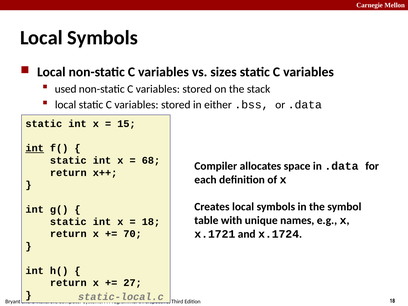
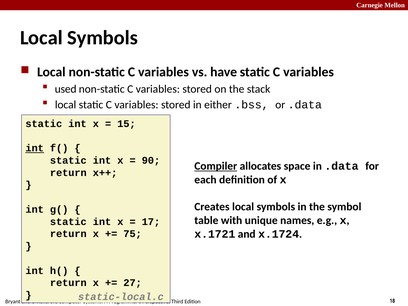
sizes: sizes -> have (224, 72)
68: 68 -> 90 (151, 160)
Compiler underline: none -> present (216, 166)
18: 18 -> 17 (151, 222)
70: 70 -> 75 (133, 234)
